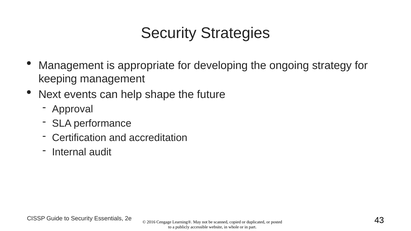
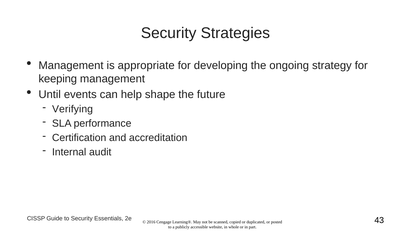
Next: Next -> Until (50, 94)
Approval: Approval -> Verifying (73, 109)
